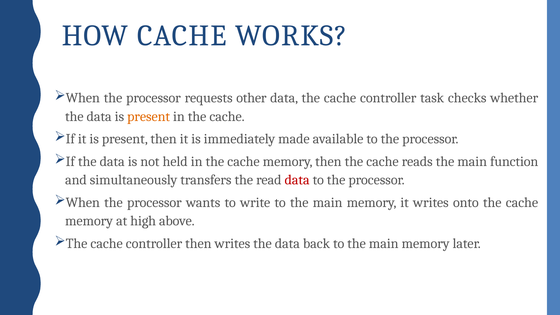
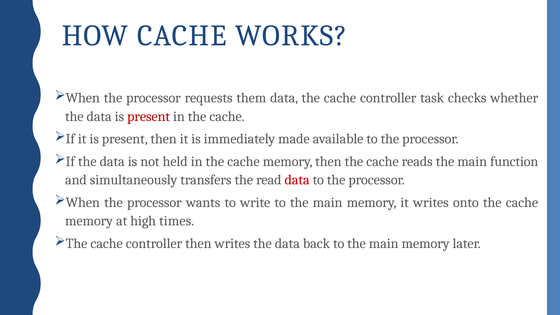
other: other -> them (251, 98)
present colour: orange -> red (149, 116)
above: above -> times (177, 221)
